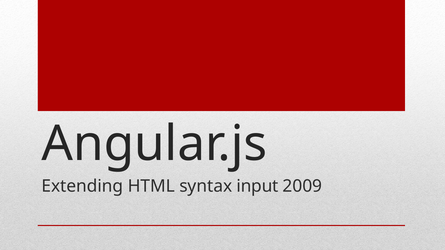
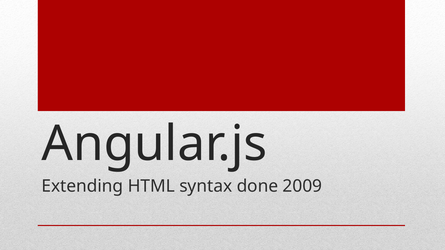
input: input -> done (257, 186)
